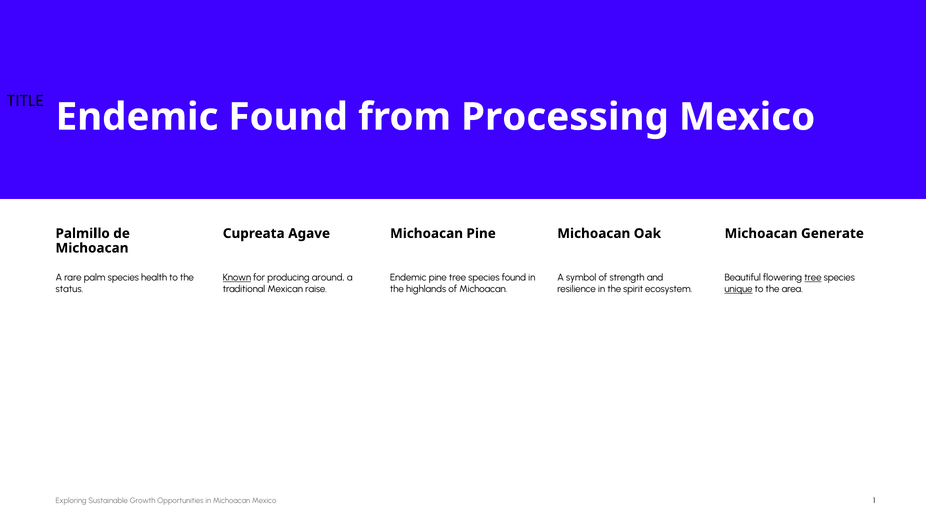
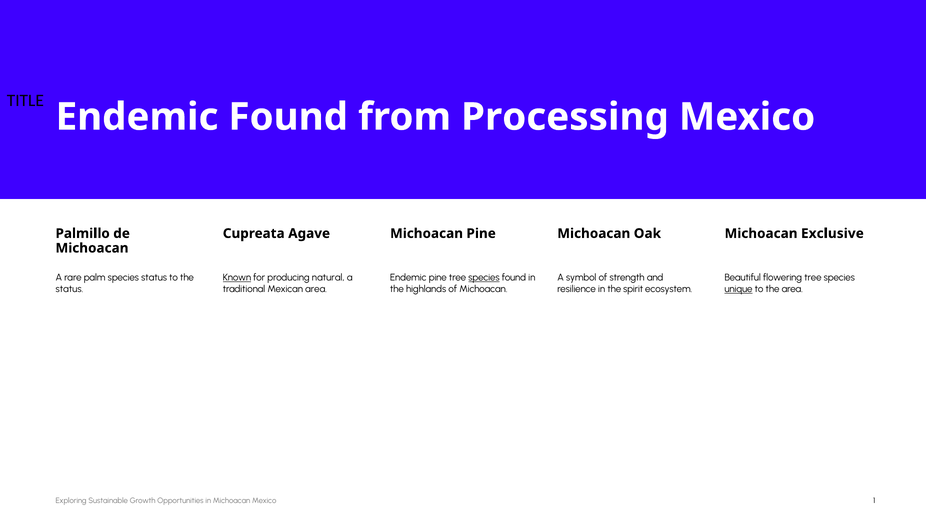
Generate: Generate -> Exclusive (832, 233)
species health: health -> status (154, 278)
around: around -> natural (328, 278)
species underline: none -> present (484, 278)
tree underline: present -> none (813, 278)
Mexican raise: raise -> area (316, 289)
